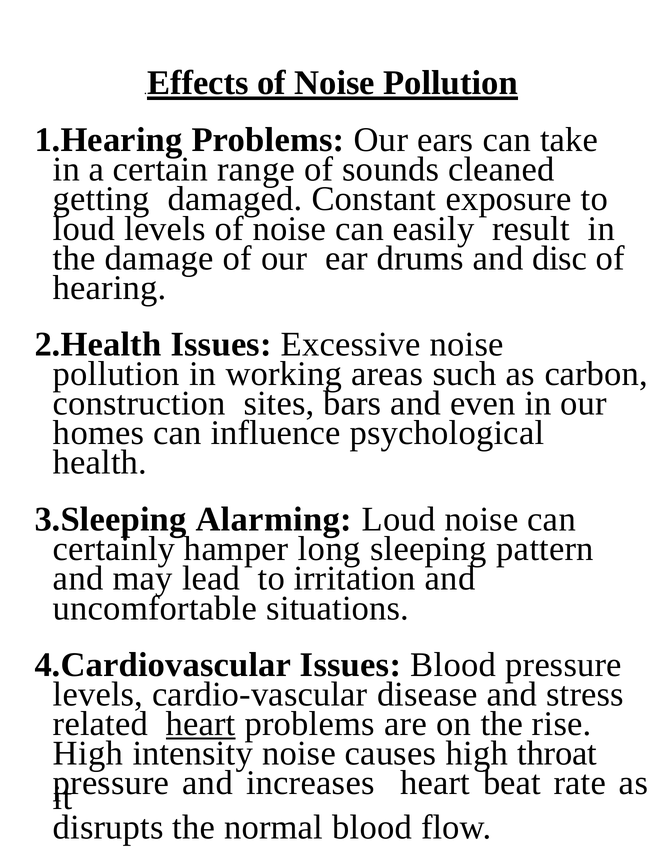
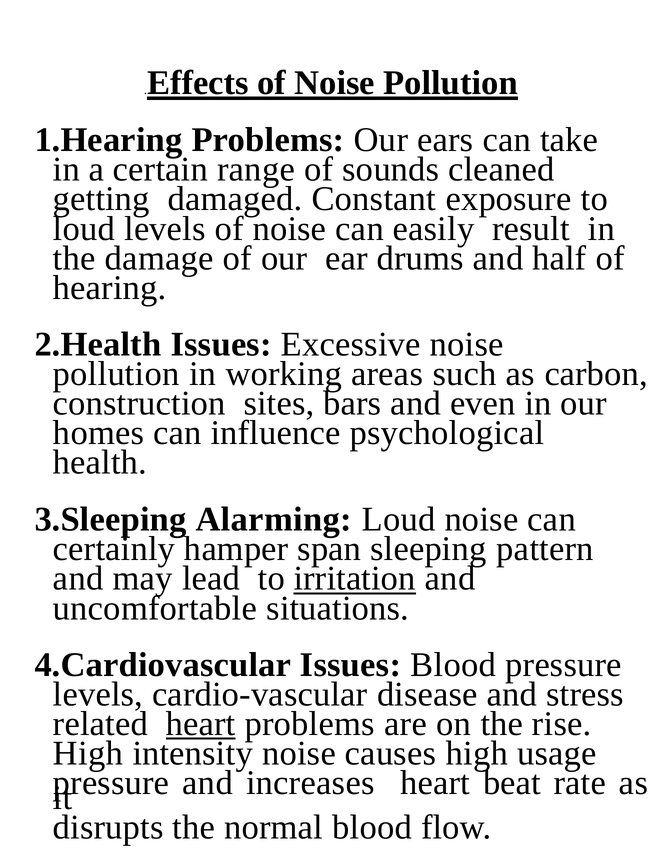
disc: disc -> half (559, 258)
long: long -> span (329, 549)
irritation underline: none -> present (355, 579)
throat: throat -> usage (557, 754)
